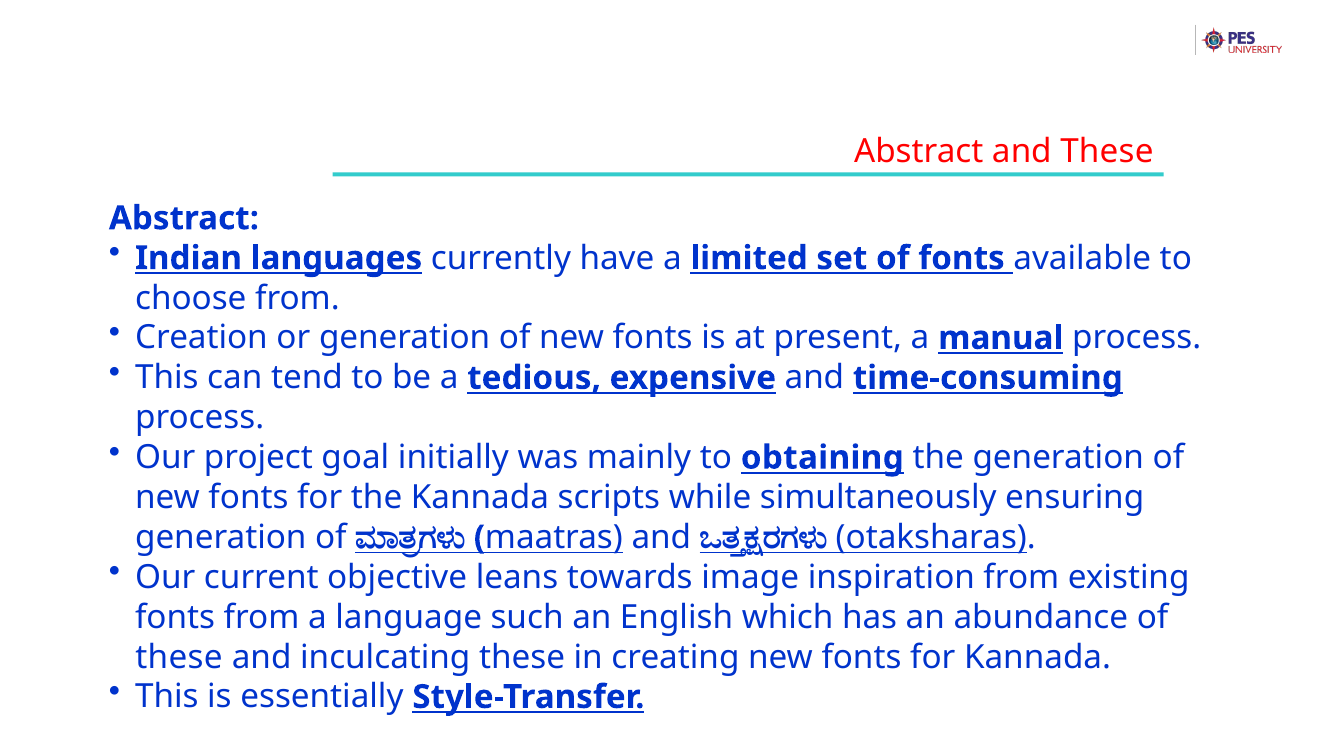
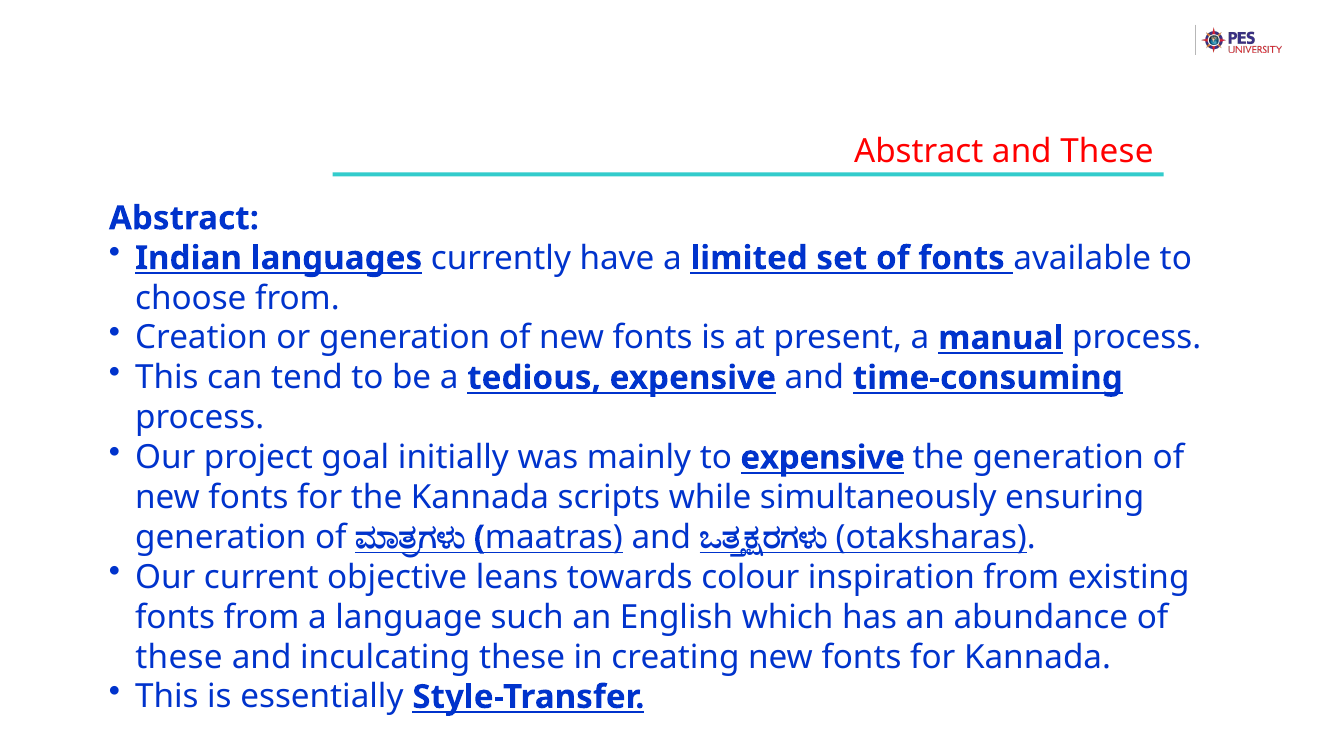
to obtaining: obtaining -> expensive (823, 458)
image: image -> colour (750, 577)
